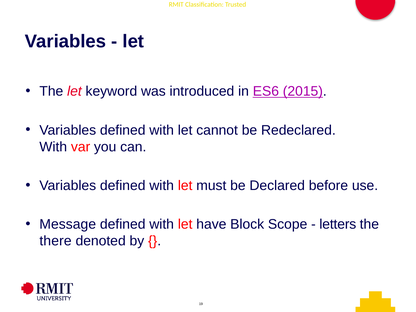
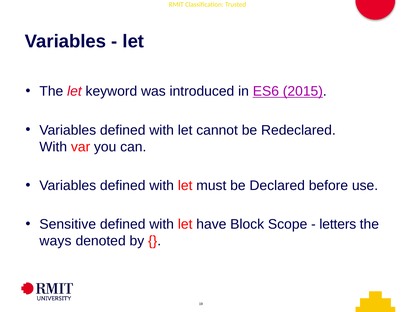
Message: Message -> Sensitive (68, 224)
there: there -> ways (55, 241)
